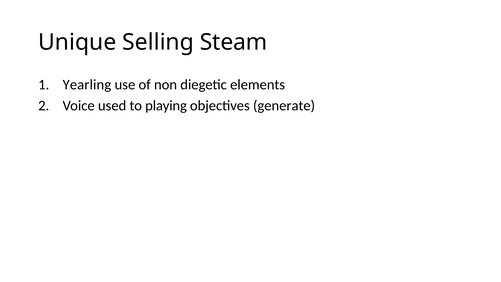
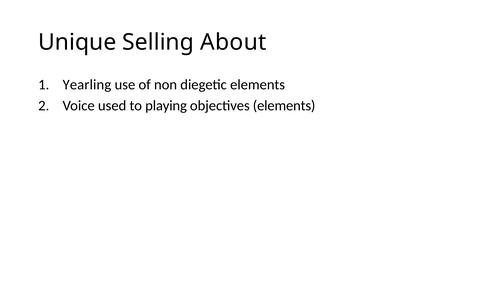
Steam: Steam -> About (233, 42)
objectives generate: generate -> elements (284, 106)
